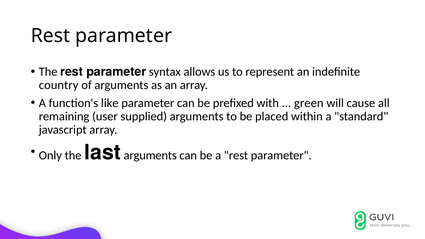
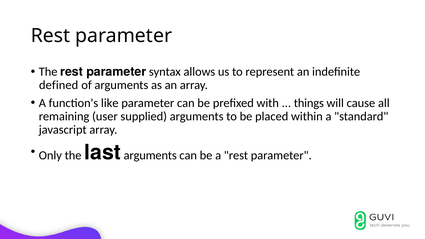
country: country -> defined (59, 85)
green: green -> things (309, 103)
